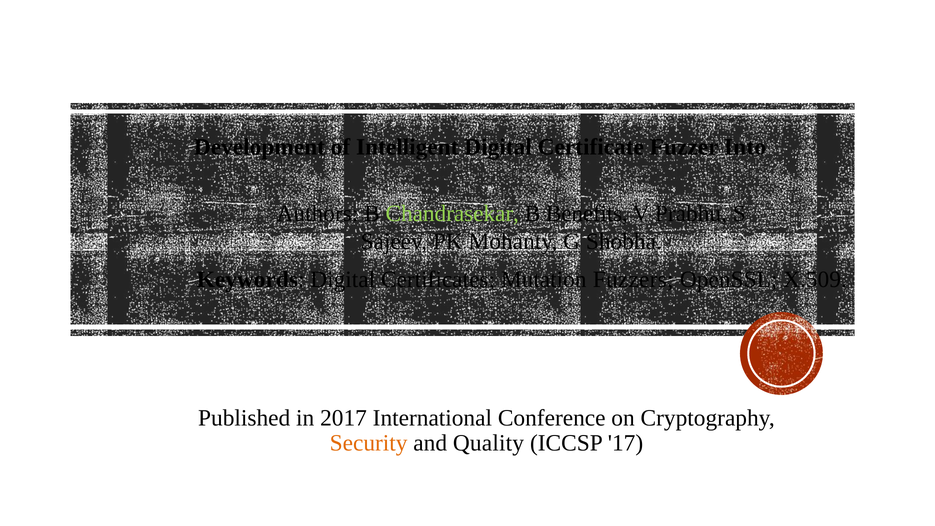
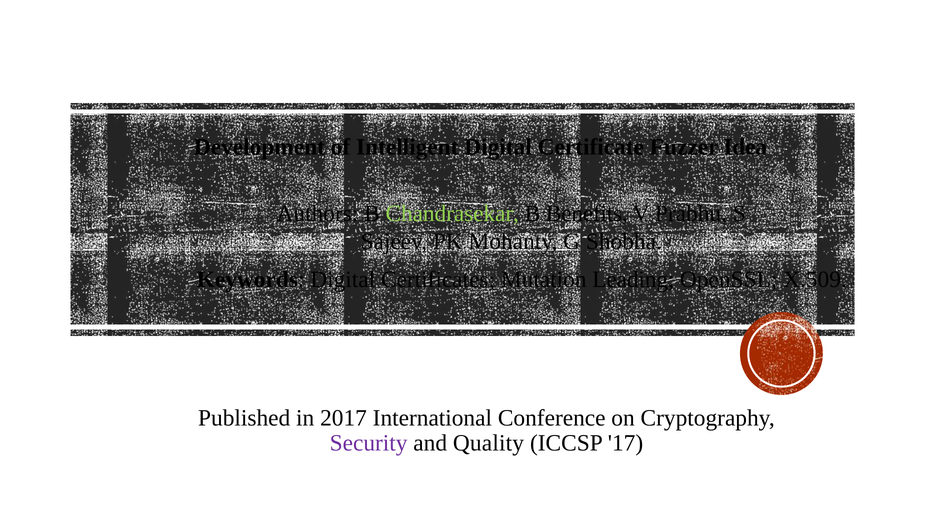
Into: Into -> Idea (745, 147)
Fuzzers: Fuzzers -> Leading (633, 280)
Security colour: orange -> purple (369, 443)
